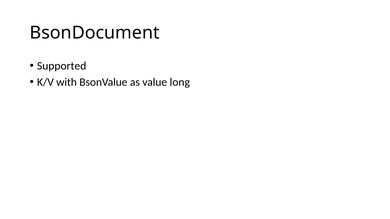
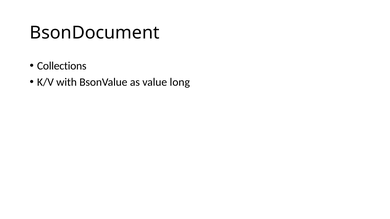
Supported: Supported -> Collections (62, 66)
